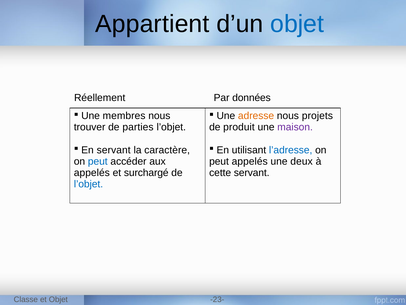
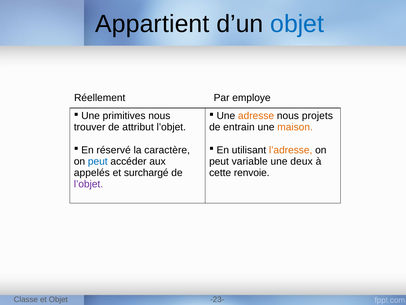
données: données -> employe (251, 98)
membres: membres -> primitives (124, 116)
parties: parties -> attribut (138, 127)
produit: produit -> entrain (239, 127)
maison colour: purple -> orange (295, 127)
En servant: servant -> réservé (114, 150)
l’adresse colour: blue -> orange (291, 150)
peut appelés: appelés -> variable (250, 161)
cette servant: servant -> renvoie (252, 173)
l’objet colour: blue -> purple (88, 184)
